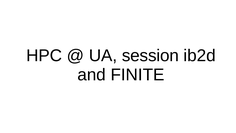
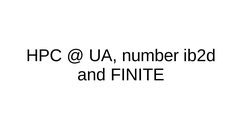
session: session -> number (150, 56)
